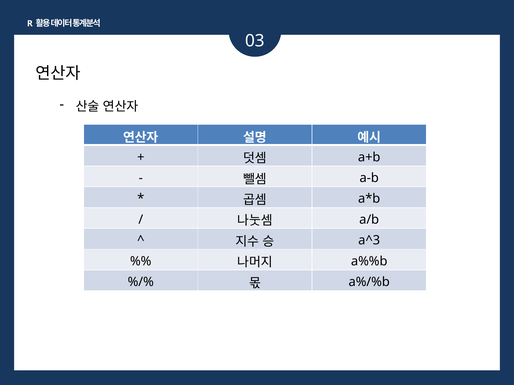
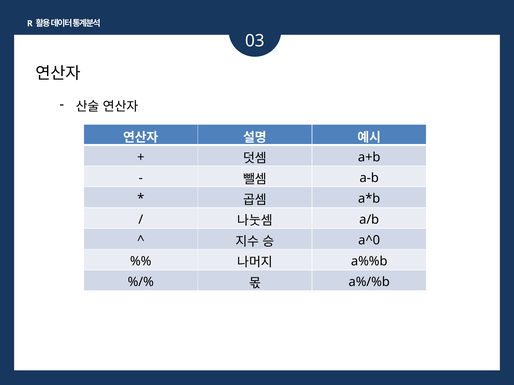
a^3: a^3 -> a^0 (369, 241)
